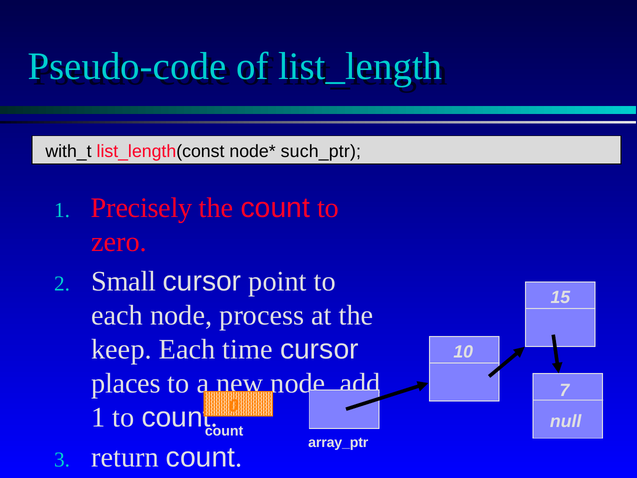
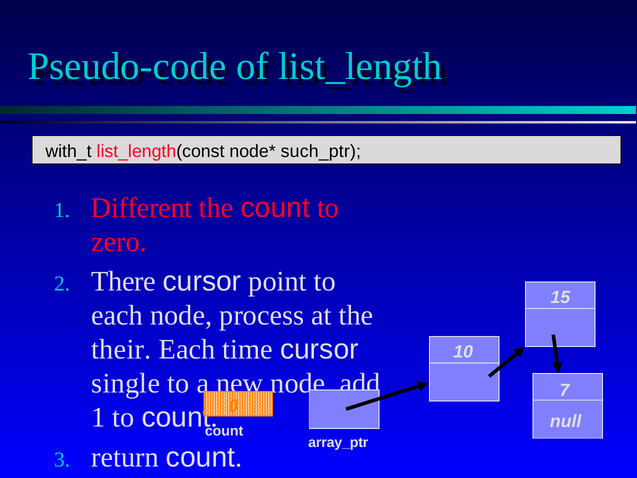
Precisely: Precisely -> Different (142, 208)
Small: Small -> There (124, 281)
keep: keep -> their (121, 349)
places: places -> single (126, 383)
